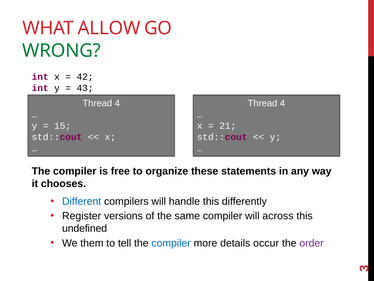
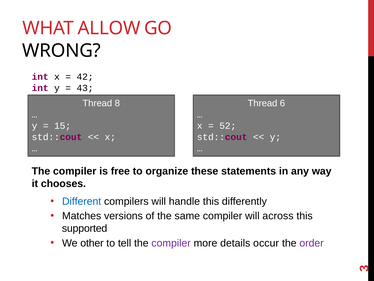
WRONG colour: green -> black (62, 51)
4: 4 -> 8 (117, 103)
4: 4 -> 6 (282, 103)
21: 21 -> 52 (228, 126)
Register: Register -> Matches (82, 216)
undefined: undefined -> supported (85, 228)
them: them -> other (92, 243)
compiler colour: blue -> purple (171, 243)
